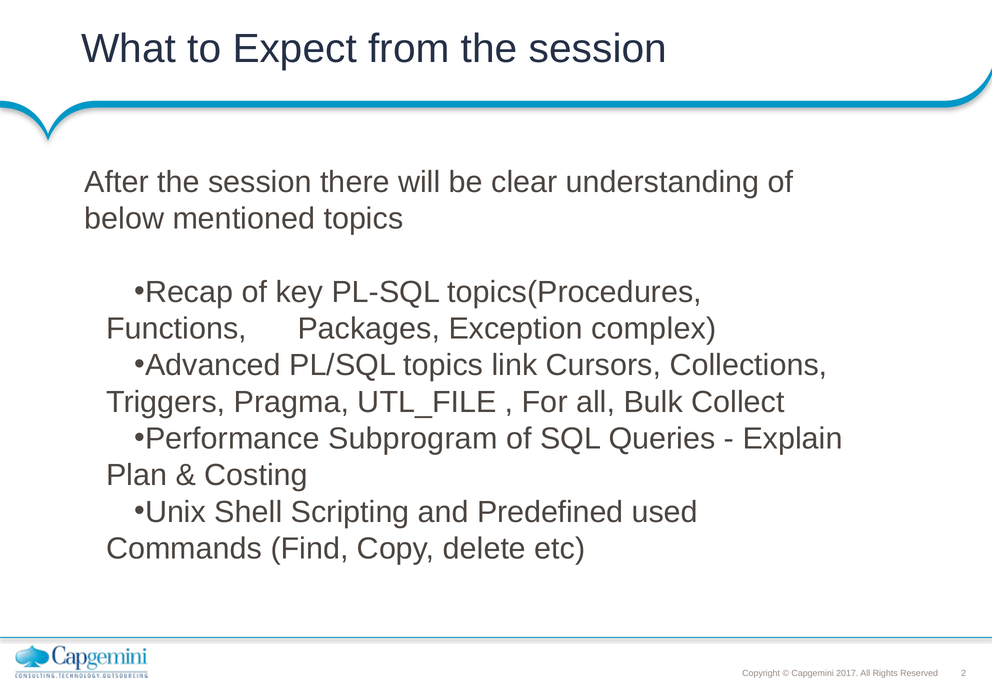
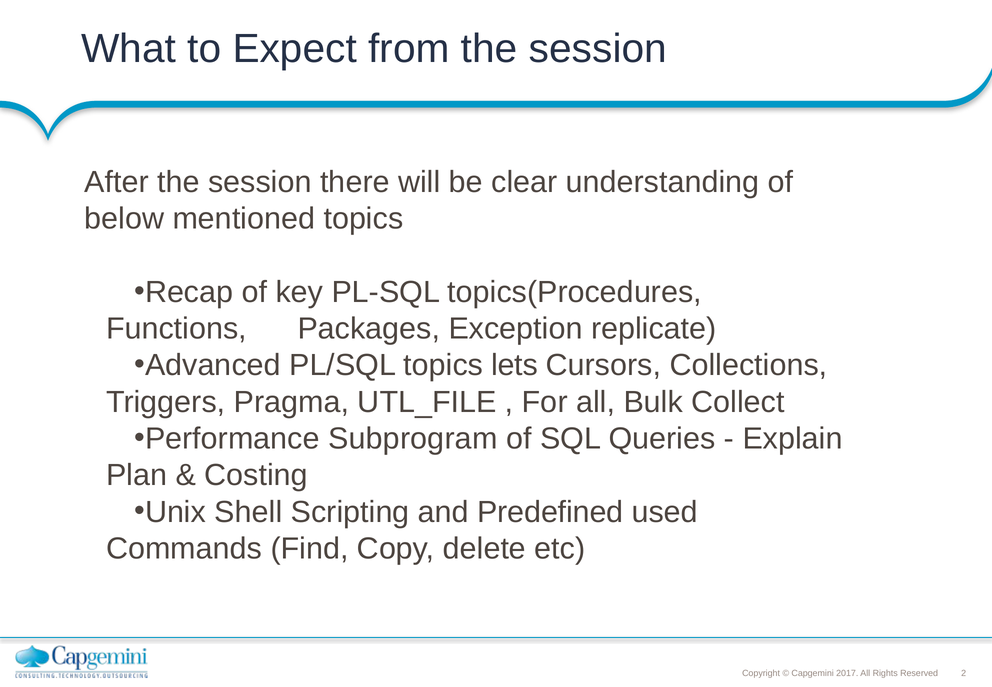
complex: complex -> replicate (654, 329)
link: link -> lets (515, 365)
